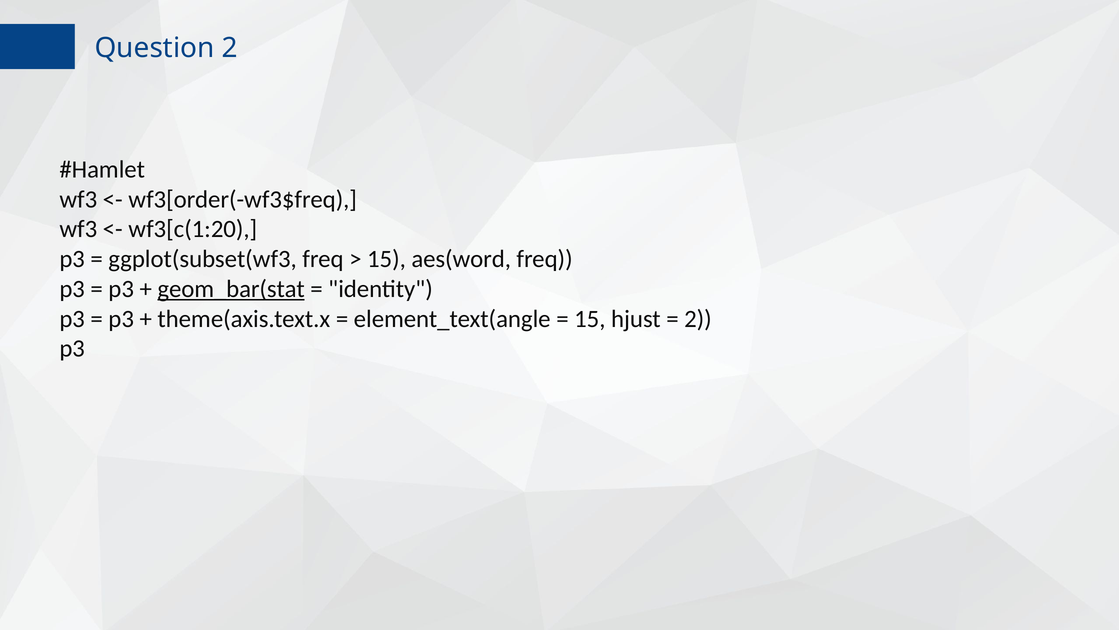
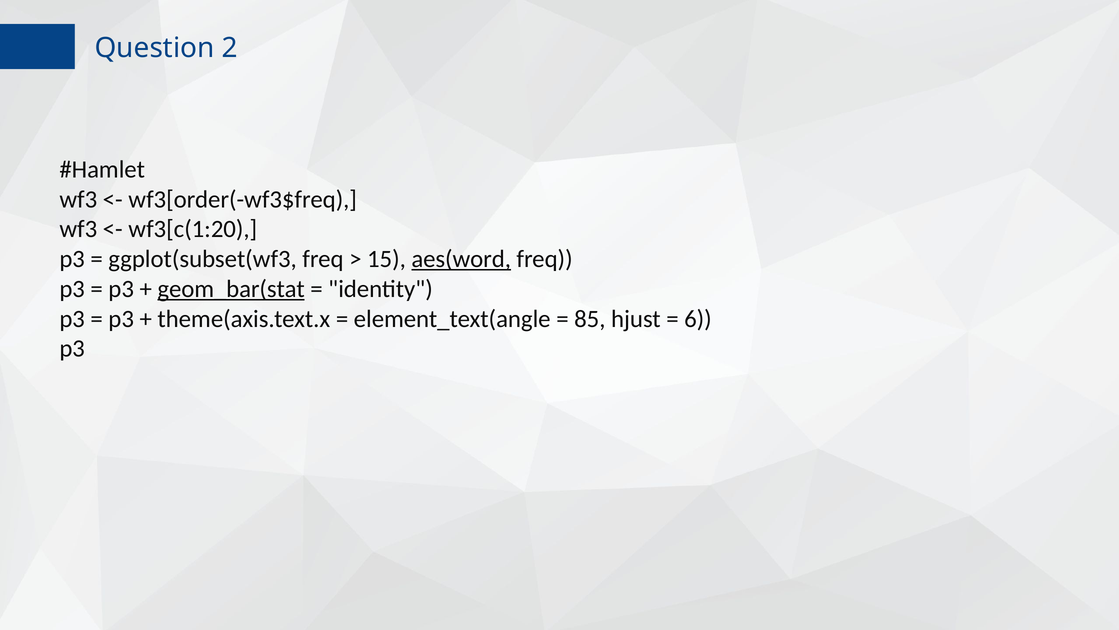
aes(word underline: none -> present (461, 259)
15: 15 -> 85 (590, 319)
2: 2 -> 6 (698, 319)
